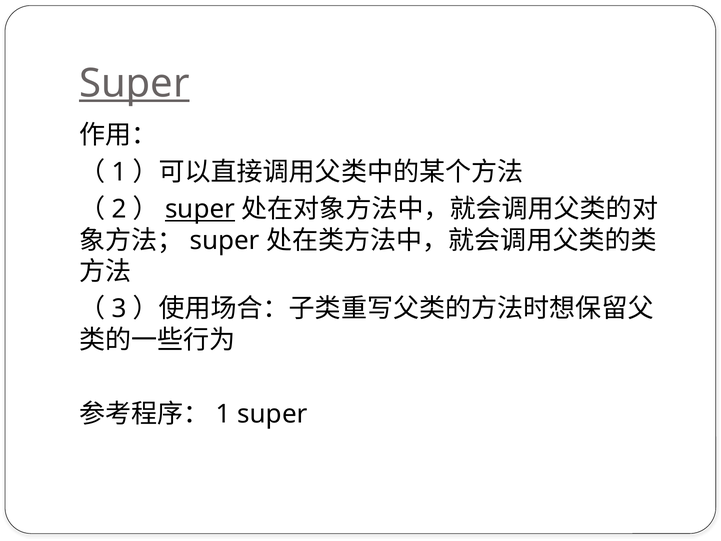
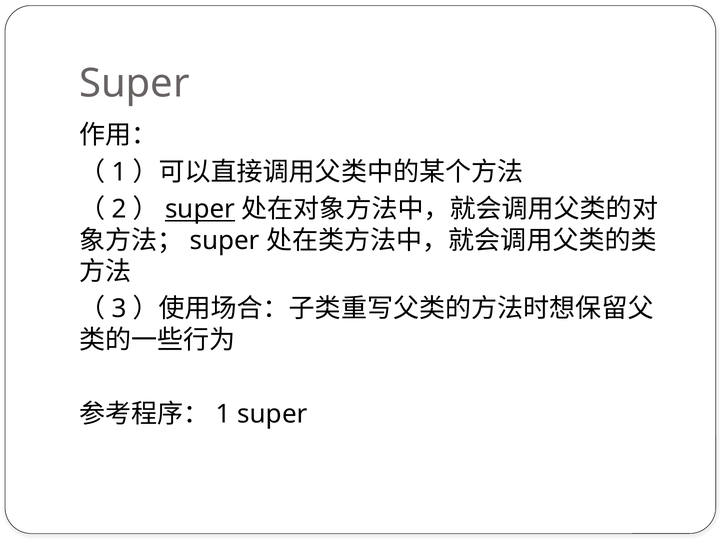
Super underline: present -> none (134, 83)
